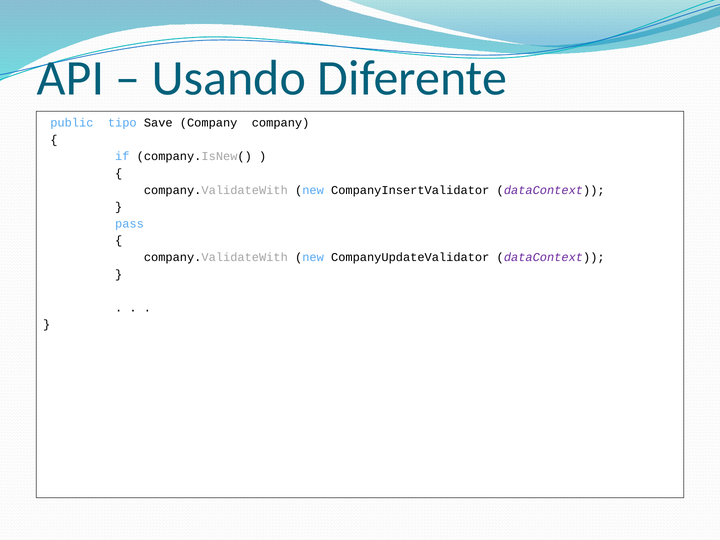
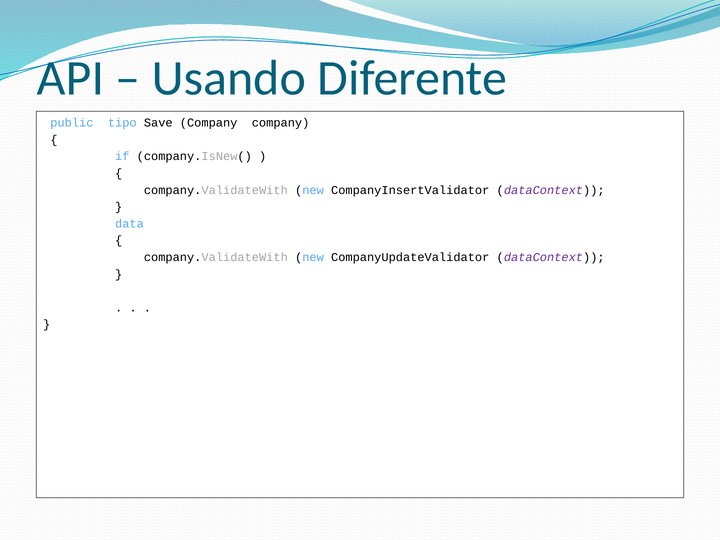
pass: pass -> data (129, 224)
